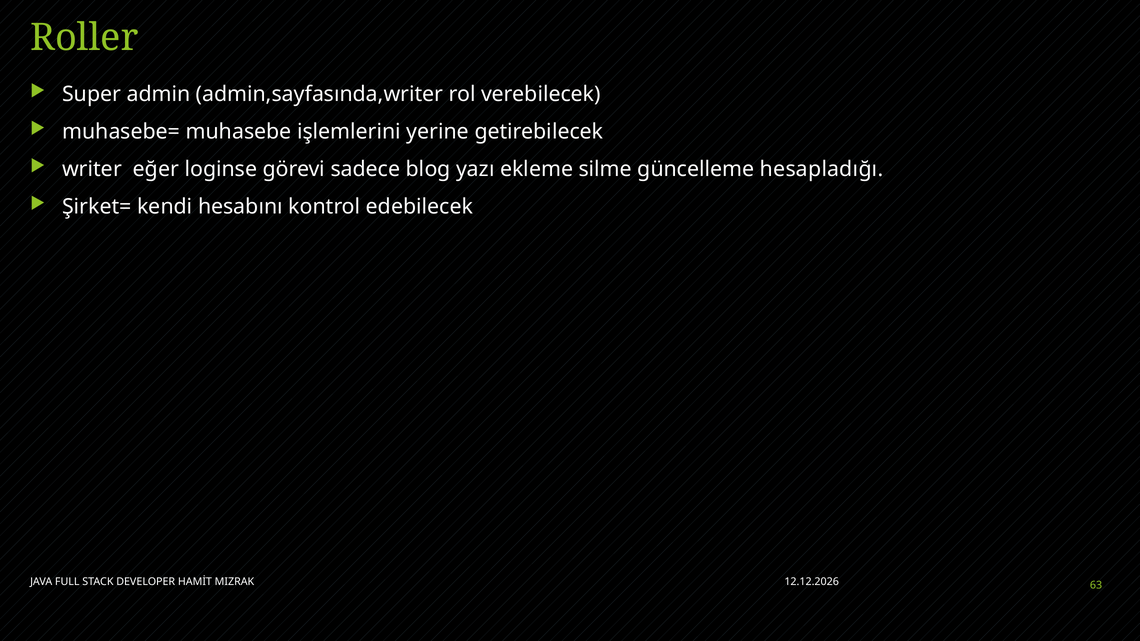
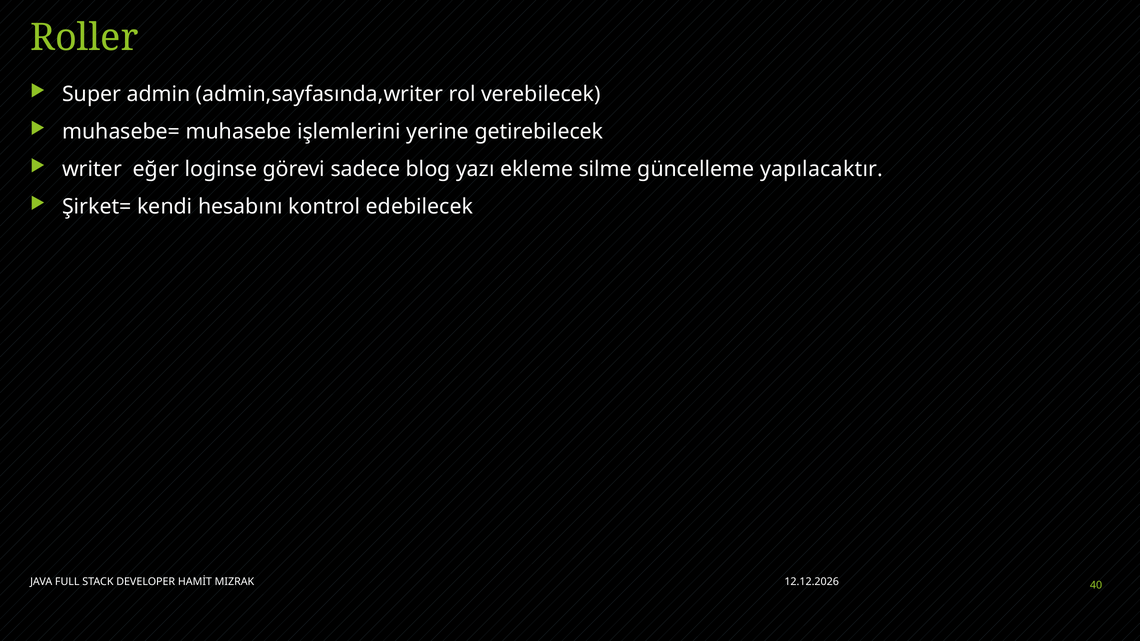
hesapladığı: hesapladığı -> yapılacaktır (822, 169)
63: 63 -> 40 (1096, 586)
